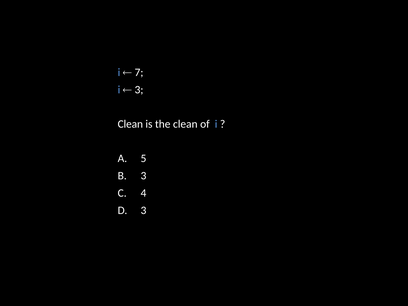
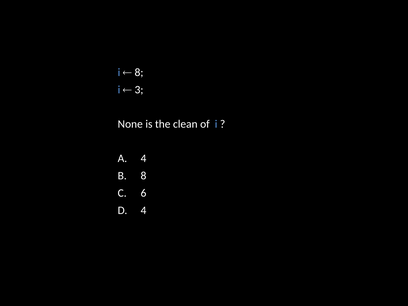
7: 7 -> 8 (139, 72)
Clean: Clean -> None (130, 124)
5: 5 -> 4 (144, 159)
3: 3 -> 8 (144, 176)
4: 4 -> 6 (144, 193)
3: 3 -> 4 (144, 210)
